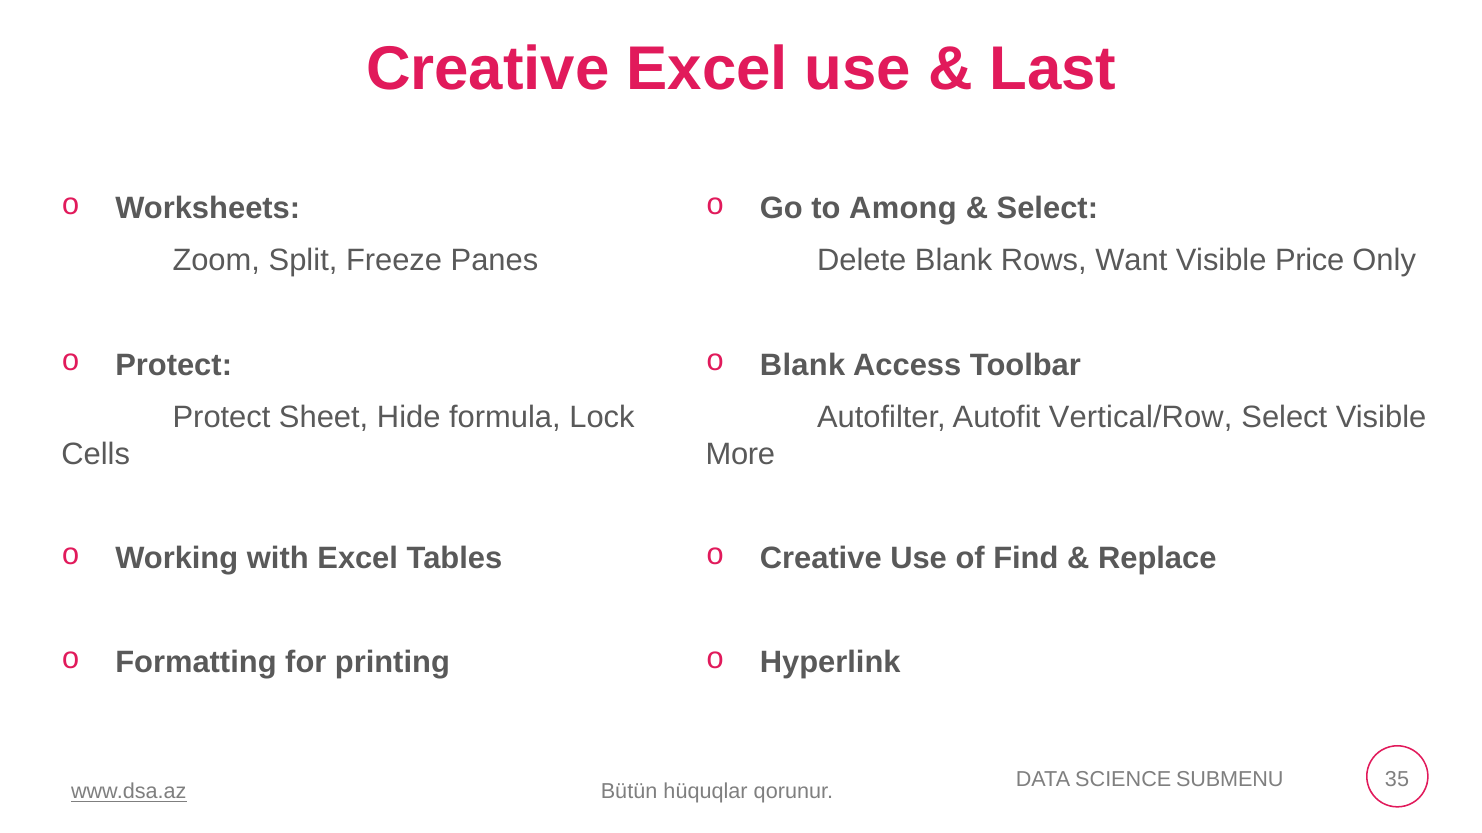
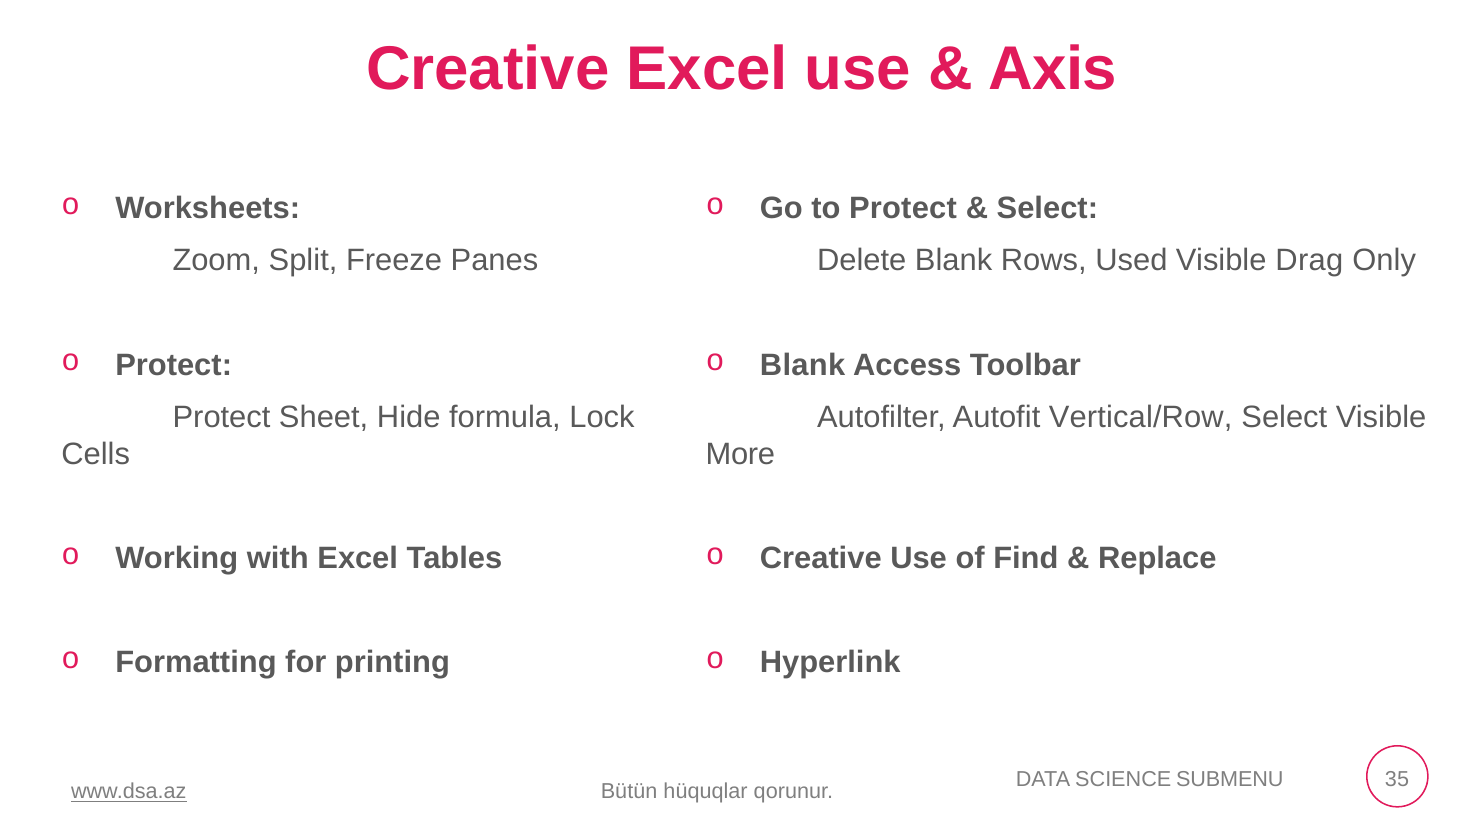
Last: Last -> Axis (1053, 70)
to Among: Among -> Protect (903, 209)
Want: Want -> Used (1131, 261)
Price: Price -> Drag (1309, 261)
